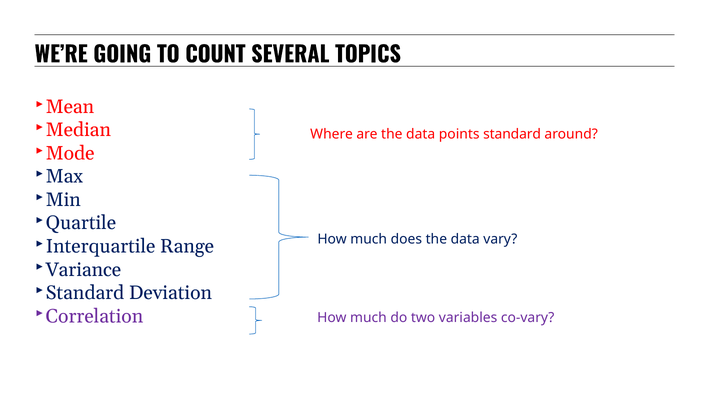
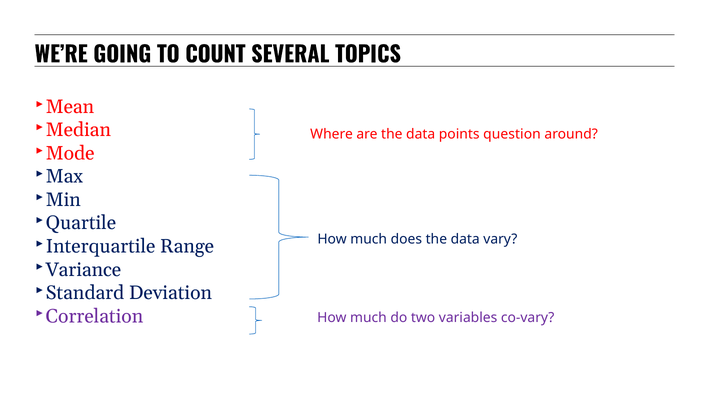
points standard: standard -> question (512, 134)
